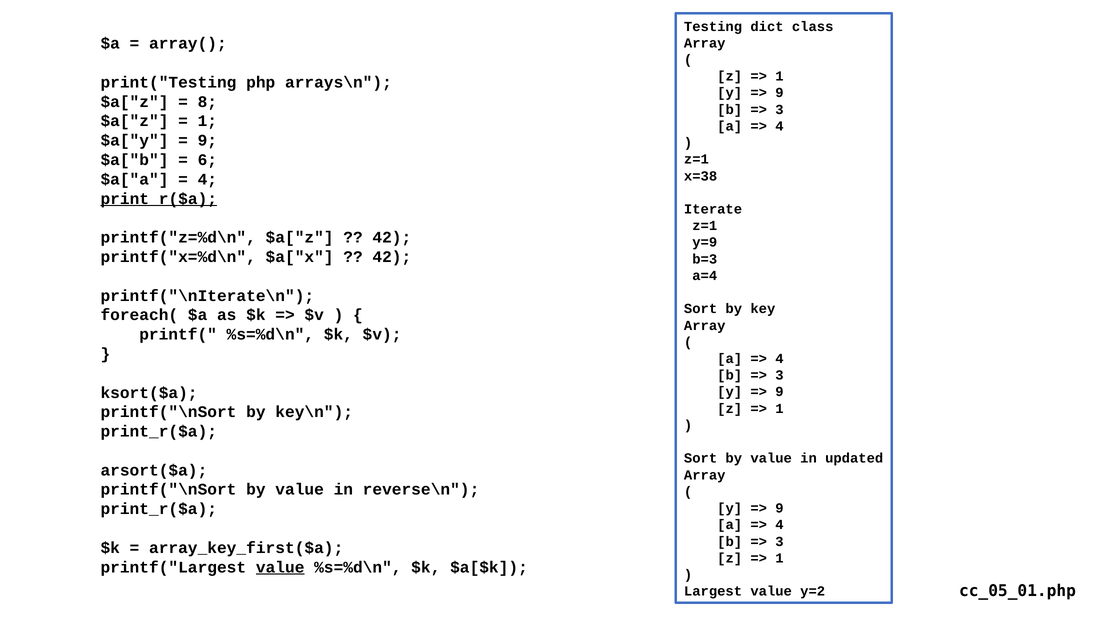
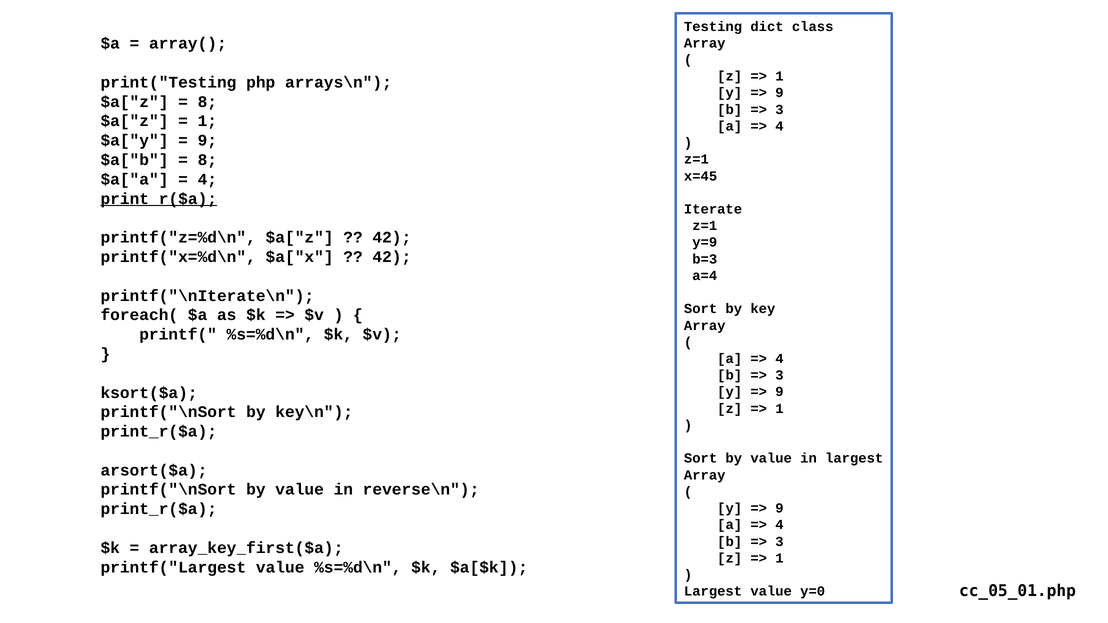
6: 6 -> 8 (207, 160)
x=38: x=38 -> x=45 (701, 176)
in updated: updated -> largest (854, 459)
value underline: present -> none (280, 567)
y=2: y=2 -> y=0 (813, 592)
